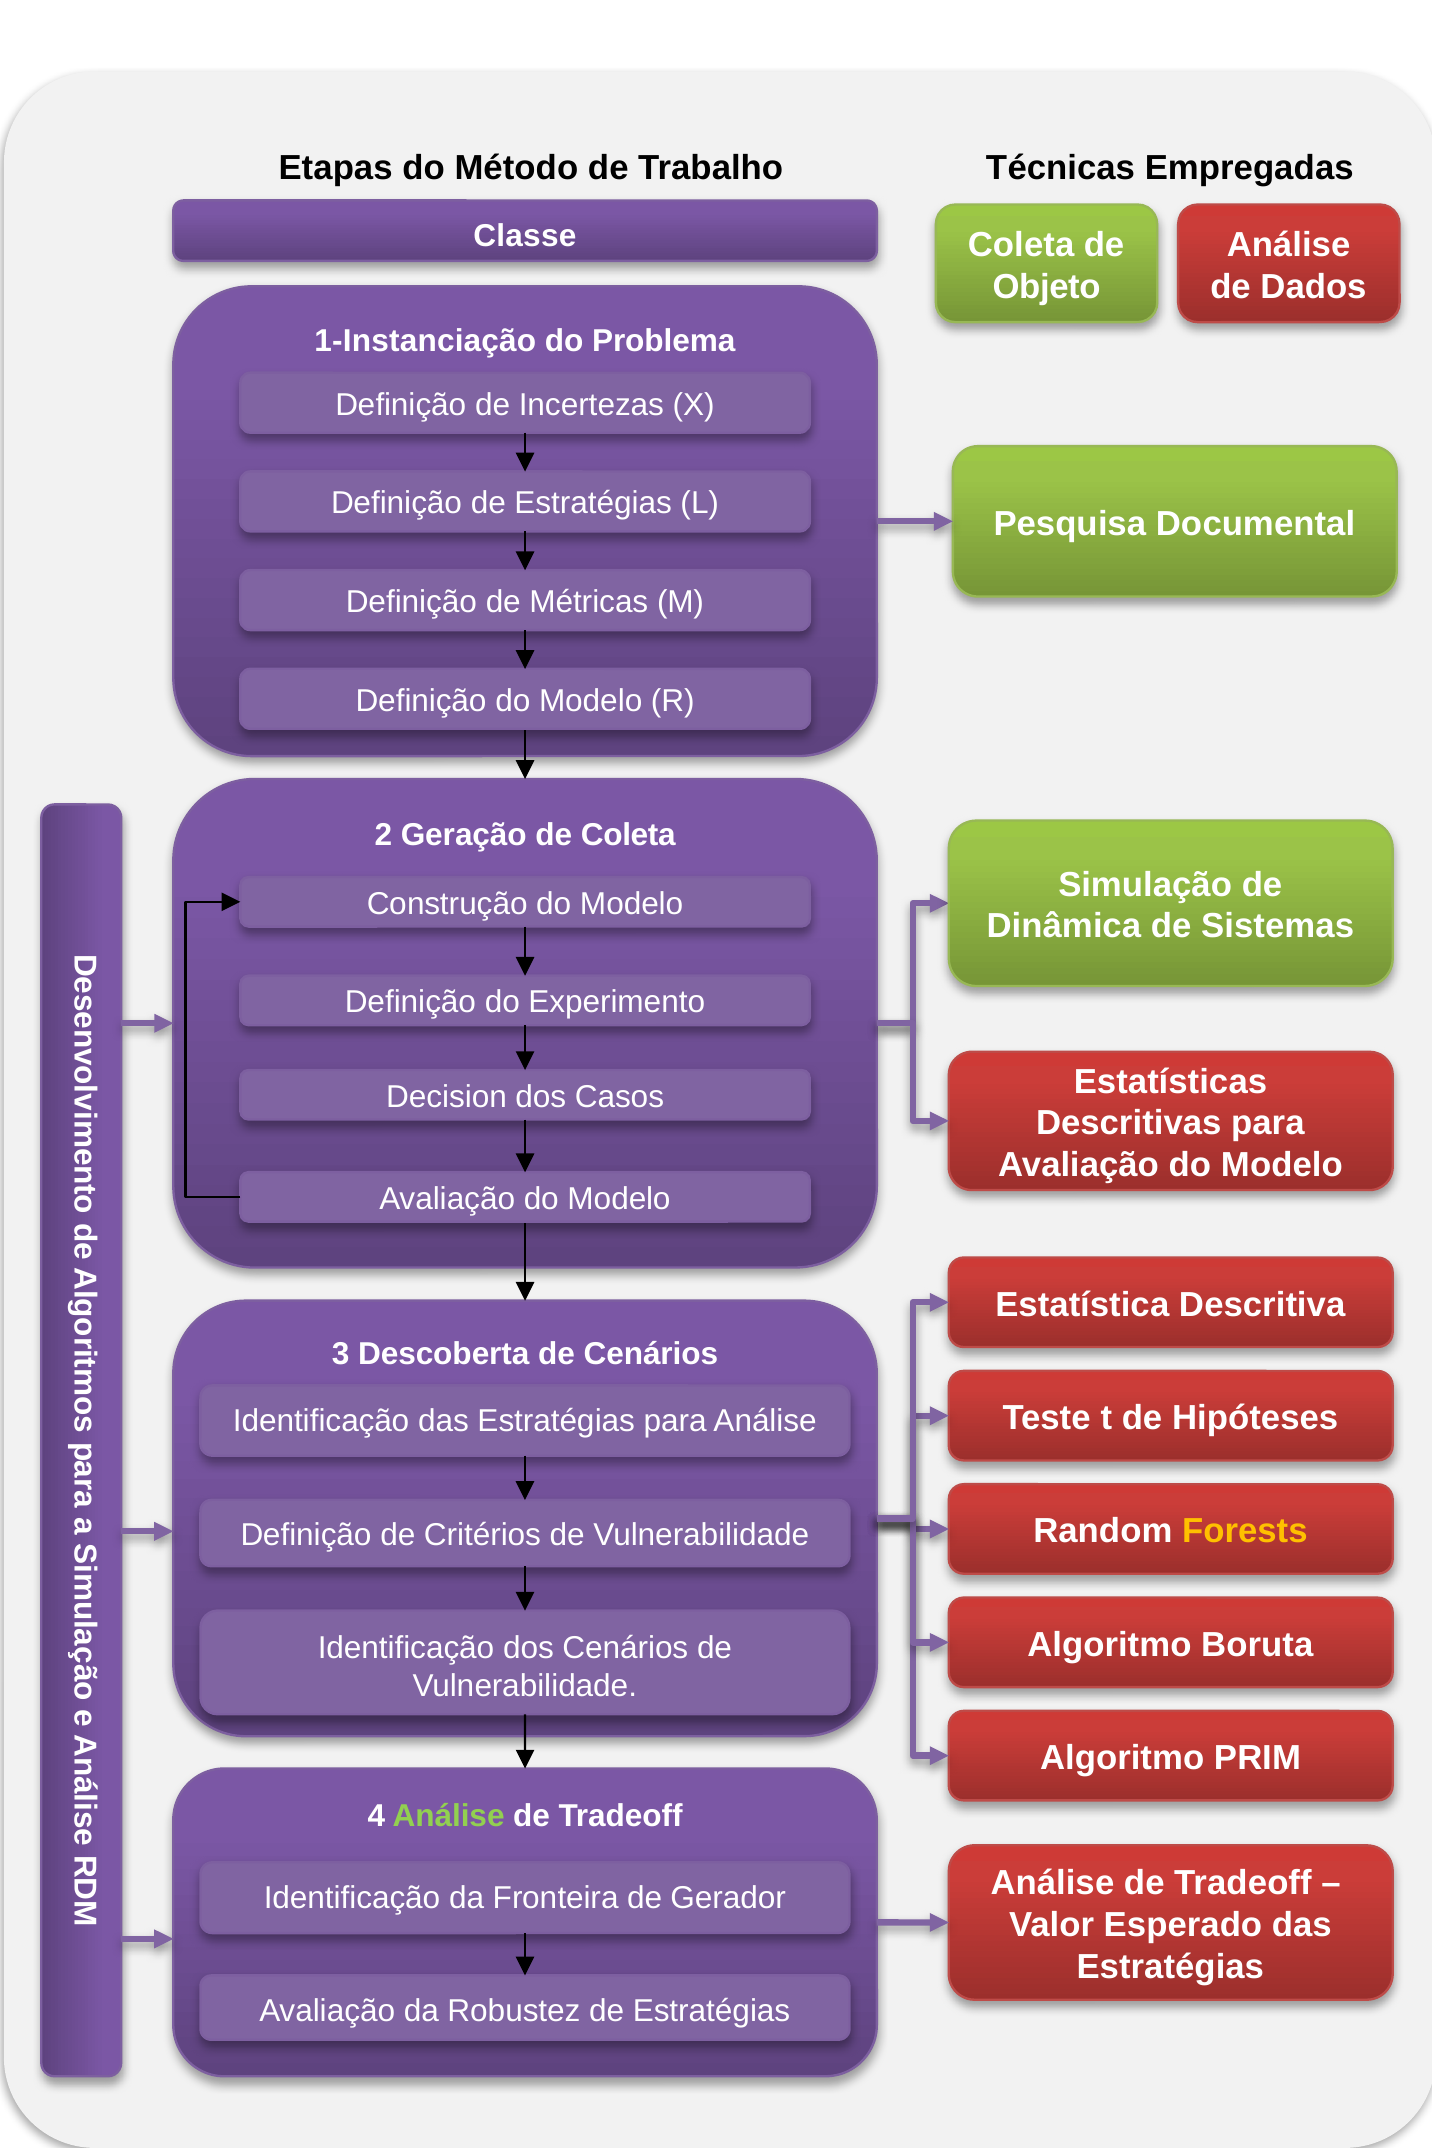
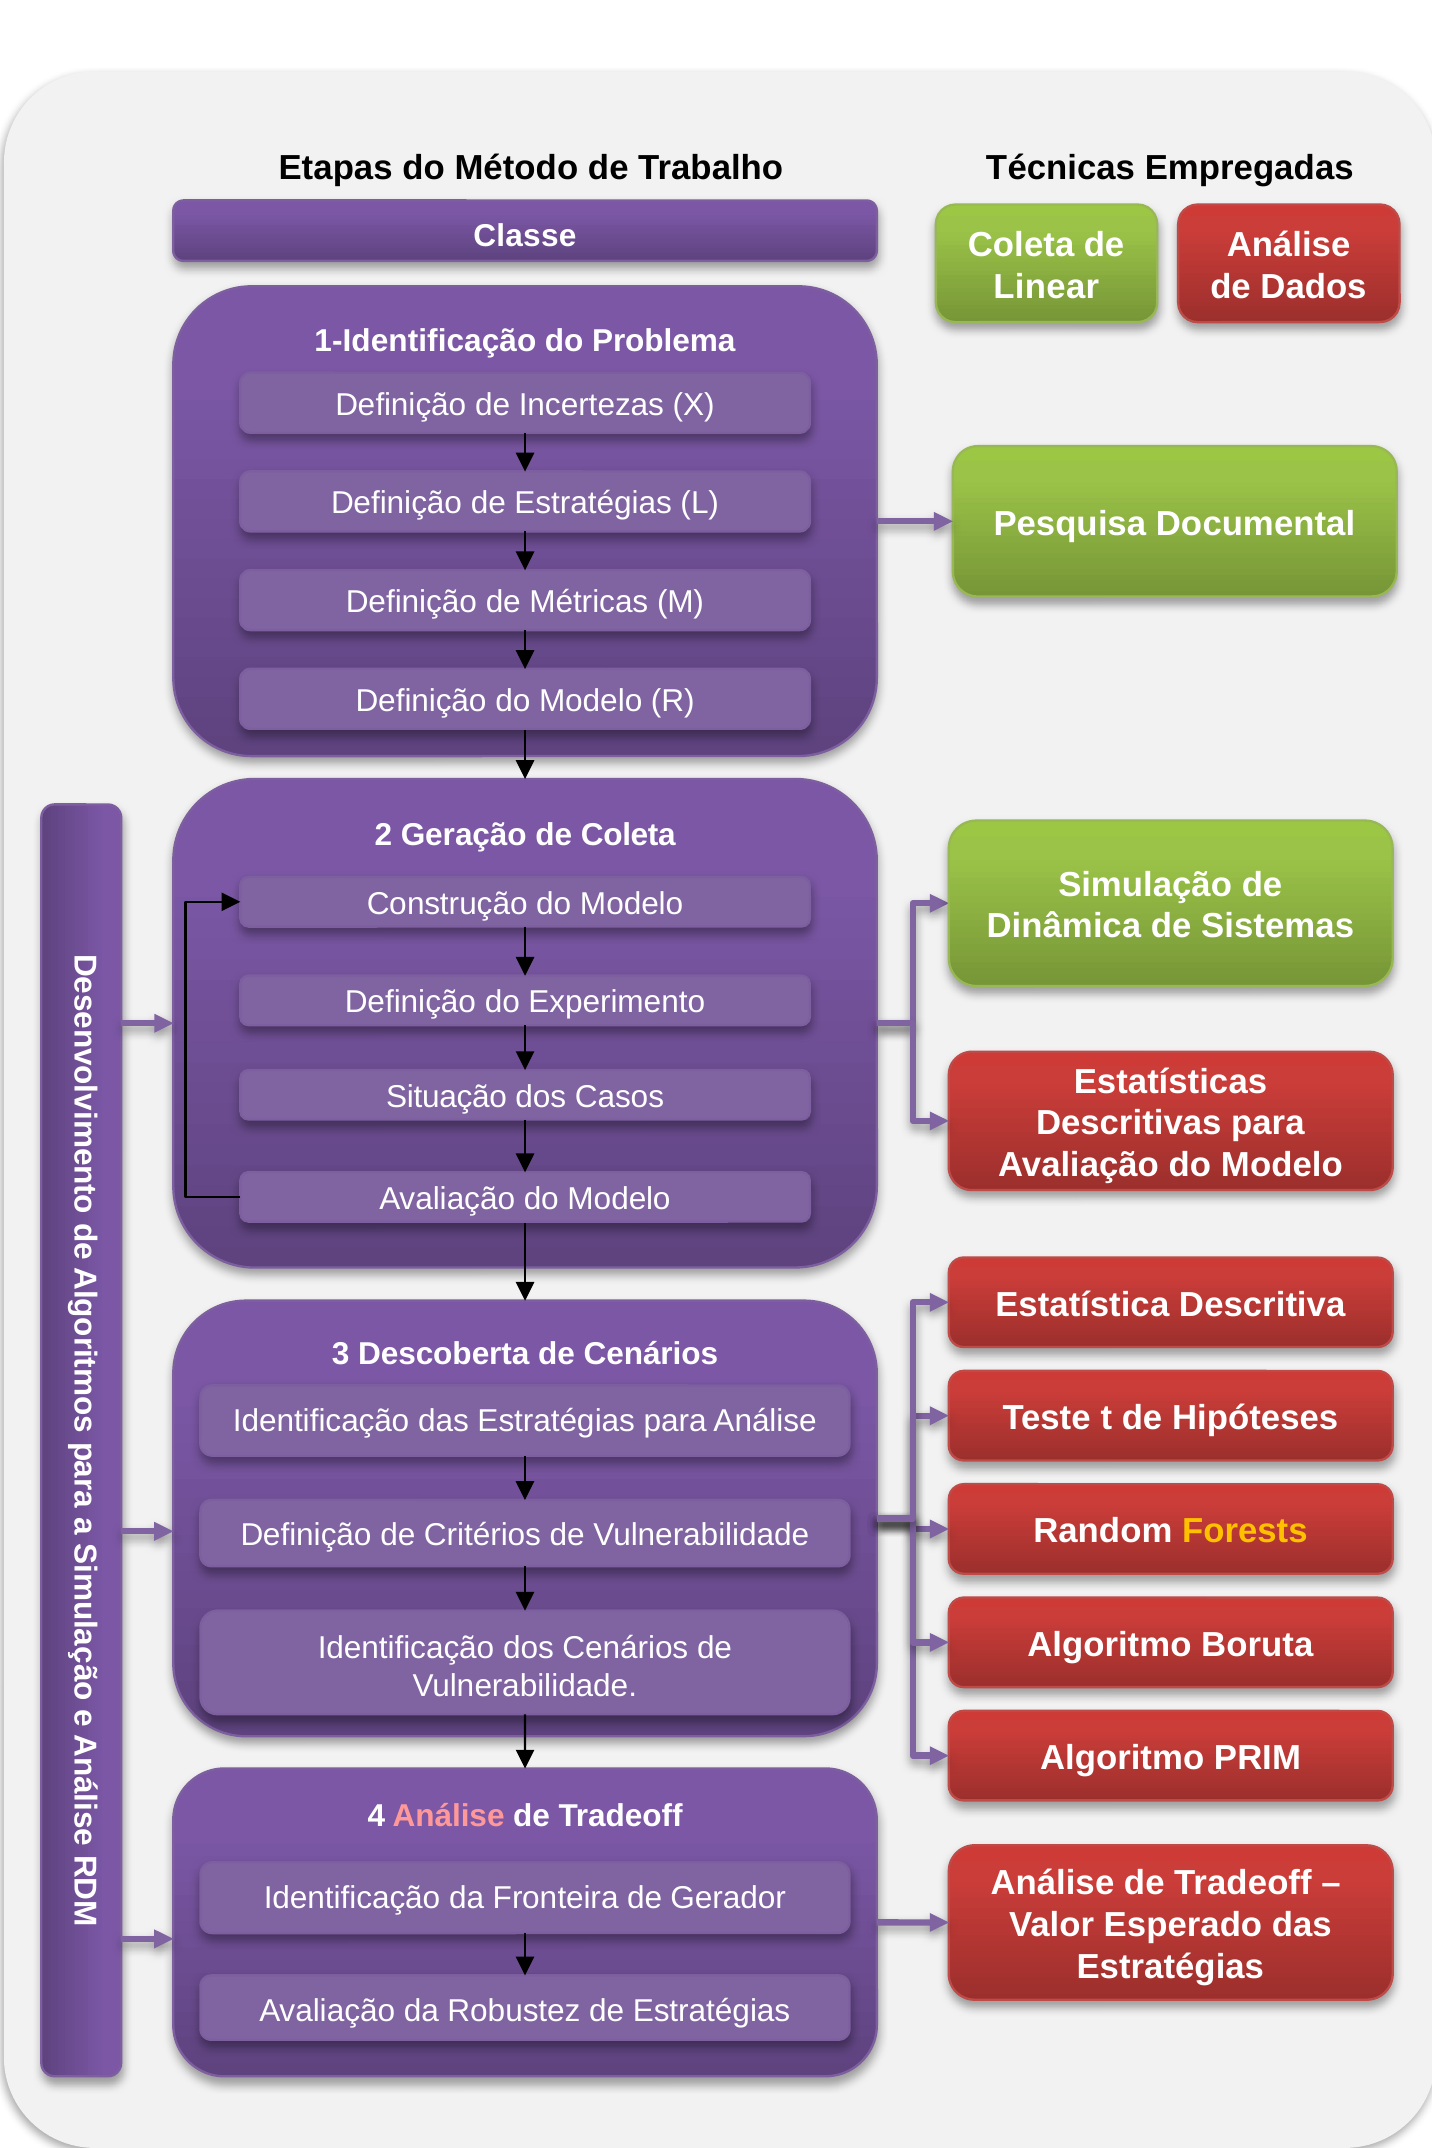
Objeto: Objeto -> Linear (1046, 287)
1-Instanciação: 1-Instanciação -> 1-Identificação (425, 342)
Decision: Decision -> Situação (447, 1097)
Análise colour: light green -> pink (449, 1816)
